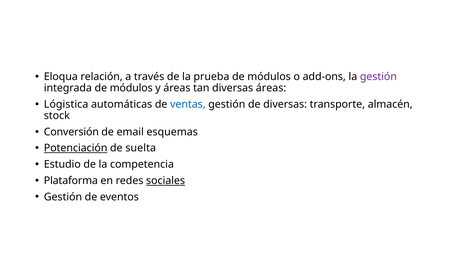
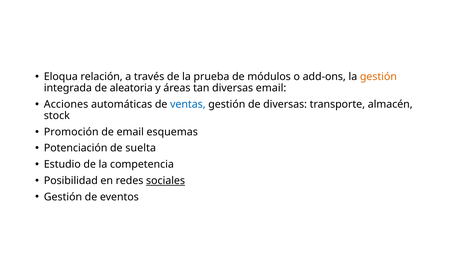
gestión colour: purple -> orange (378, 77)
integrada de módulos: módulos -> aleatoria (131, 88)
diversas áreas: áreas -> email (271, 88)
Lógistica: Lógistica -> Acciones (66, 104)
Conversión: Conversión -> Promoción (71, 132)
Potenciación underline: present -> none (76, 148)
Plataforma: Plataforma -> Posibilidad (71, 181)
